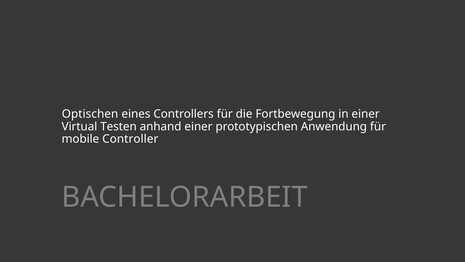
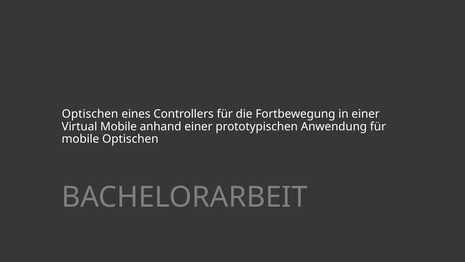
Virtual Testen: Testen -> Mobile (119, 126)
mobile Controller: Controller -> Optischen (130, 139)
